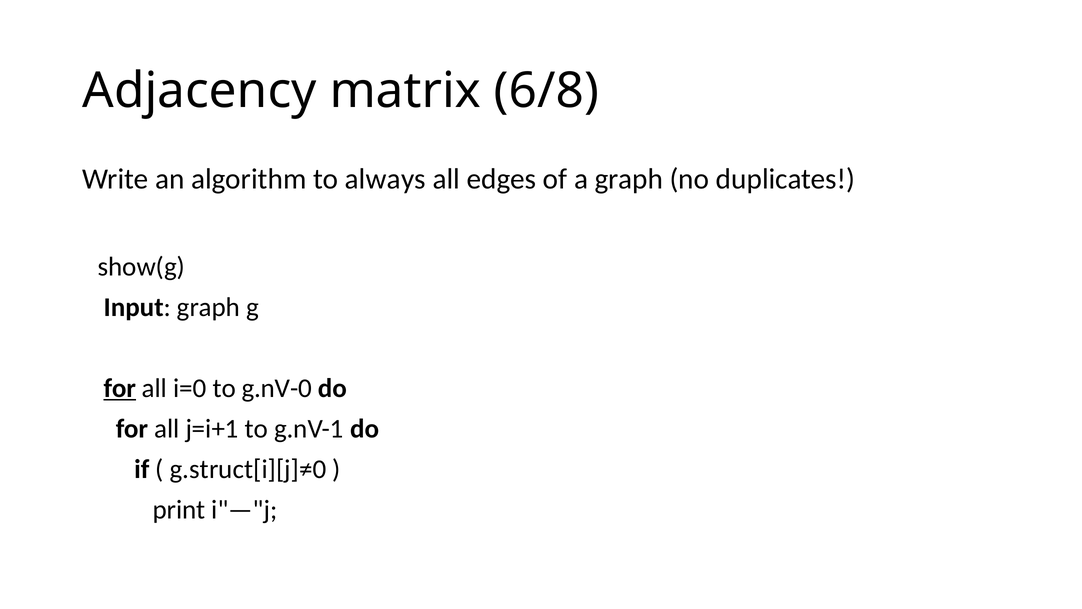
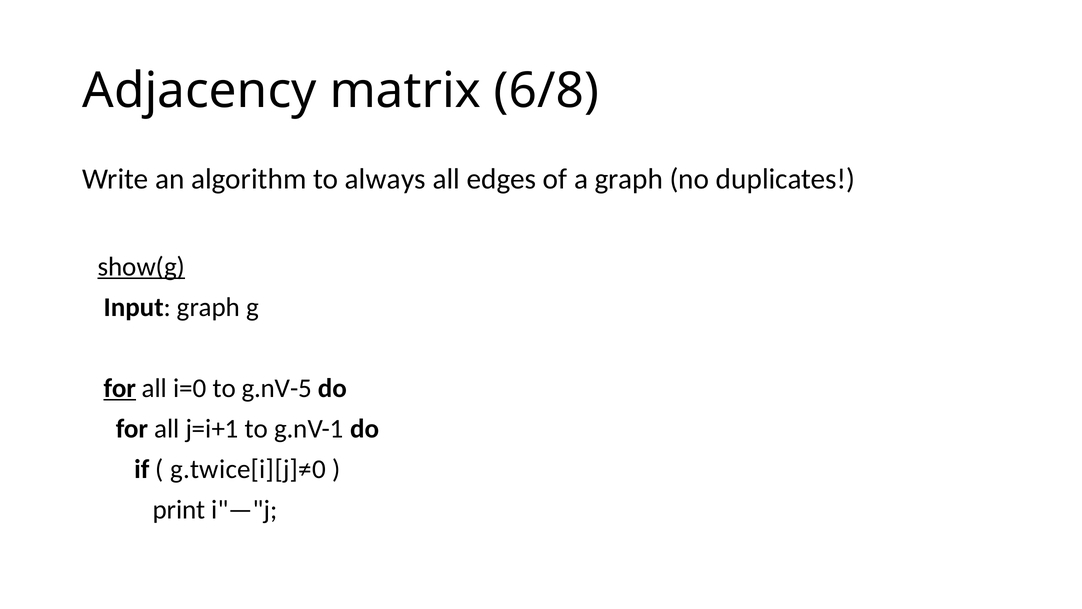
show(g underline: none -> present (141, 267)
g.nV-0: g.nV-0 -> g.nV-5 (277, 388)
g.struct[i][j]≠0: g.struct[i][j]≠0 -> g.twice[i][j]≠0 (248, 469)
